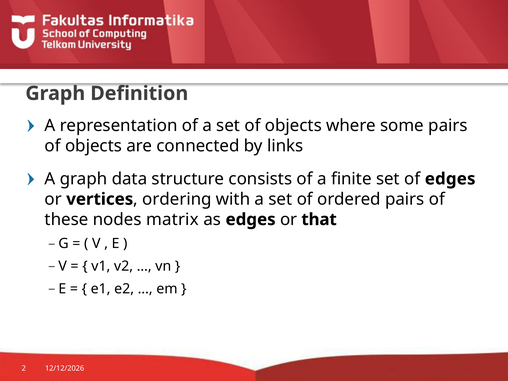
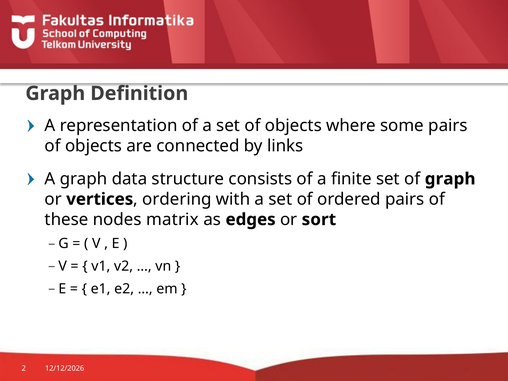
of edges: edges -> graph (450, 179)
that: that -> sort (319, 220)
